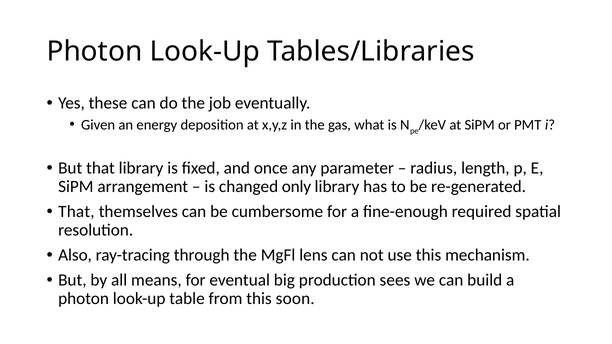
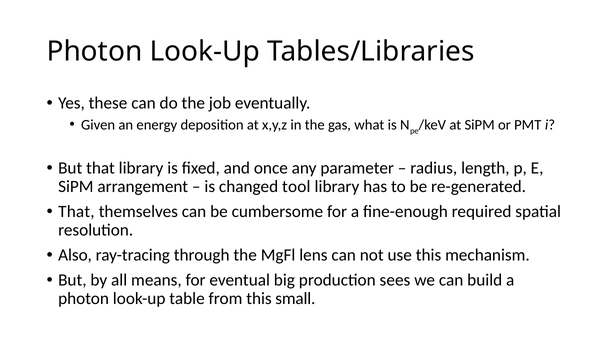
only: only -> tool (296, 187)
soon: soon -> small (295, 299)
